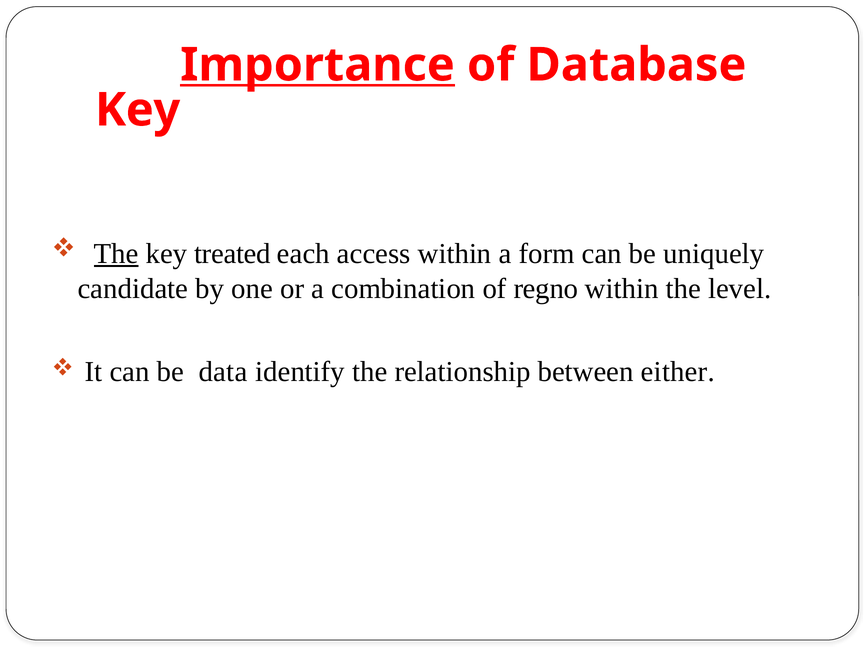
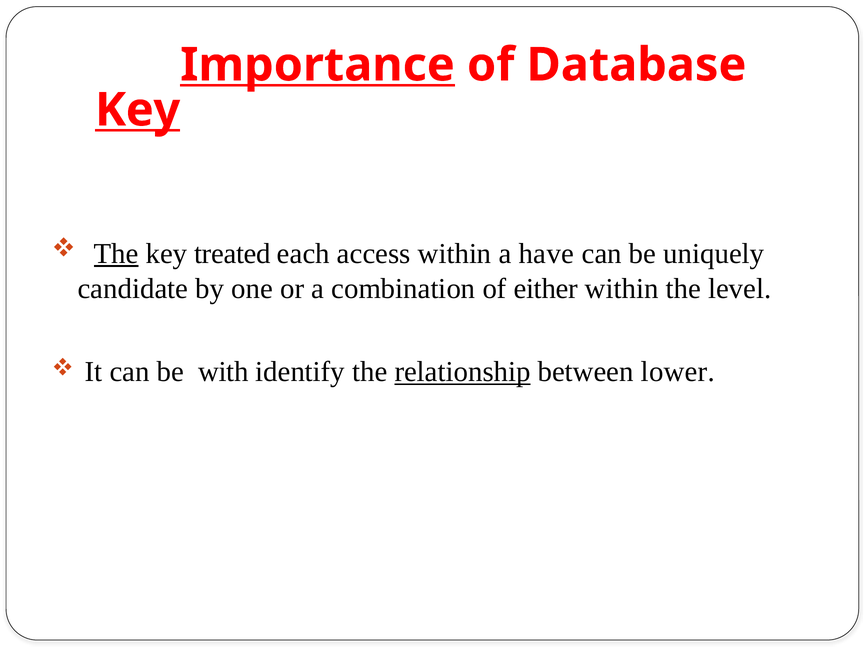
Key underline: none -> present (138, 110)
form: form -> have (546, 253)
regno: regno -> either (546, 289)
data: data -> with (223, 372)
relationship underline: none -> present (463, 372)
either: either -> lower (678, 372)
